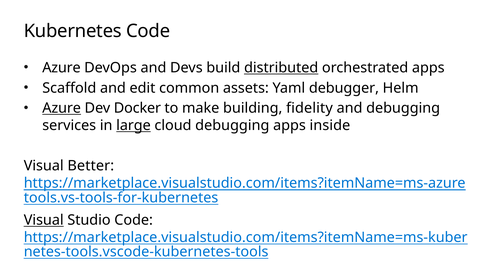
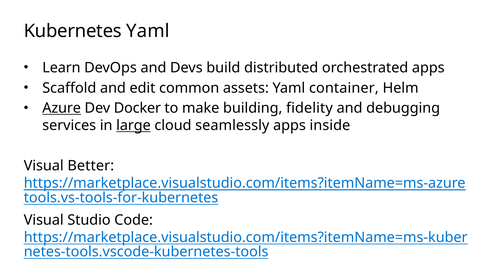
Kubernetes Code: Code -> Yaml (148, 31)
Azure: Azure -> Learn (61, 68)
distributed underline: present -> none (281, 68)
debugger: debugger -> container (344, 88)
cloud debugging: debugging -> seamlessly (232, 125)
Visual underline: present -> none (44, 220)
